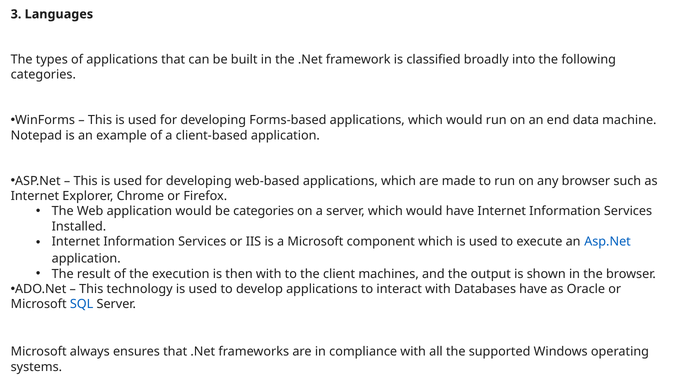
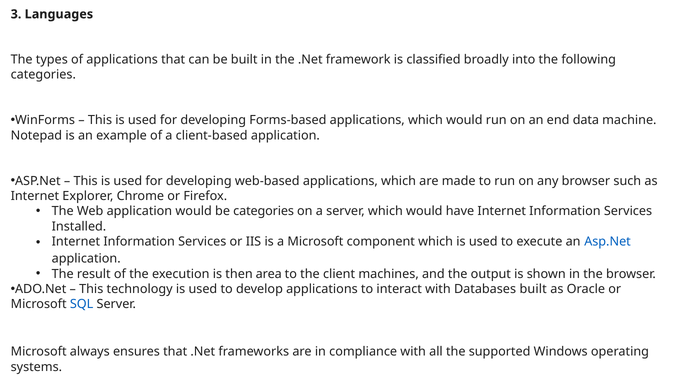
then with: with -> area (269, 274)
Databases have: have -> built (533, 289)
